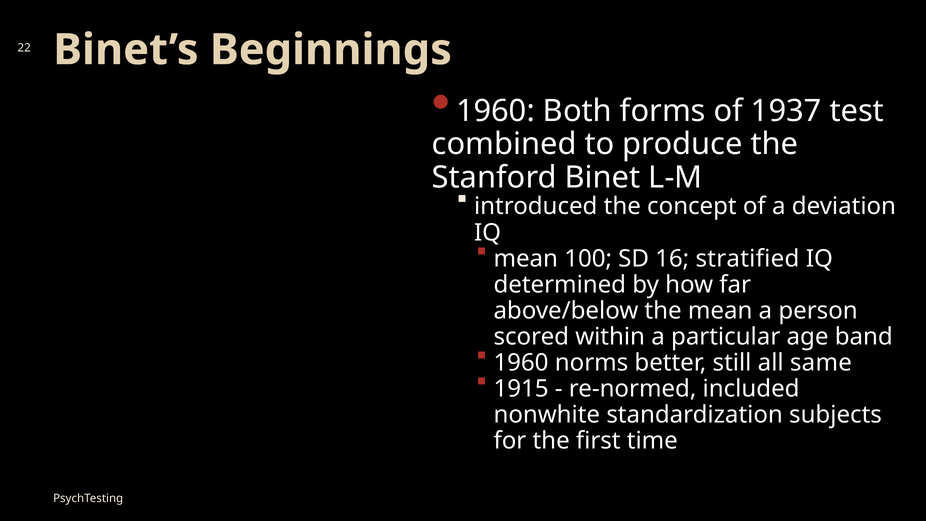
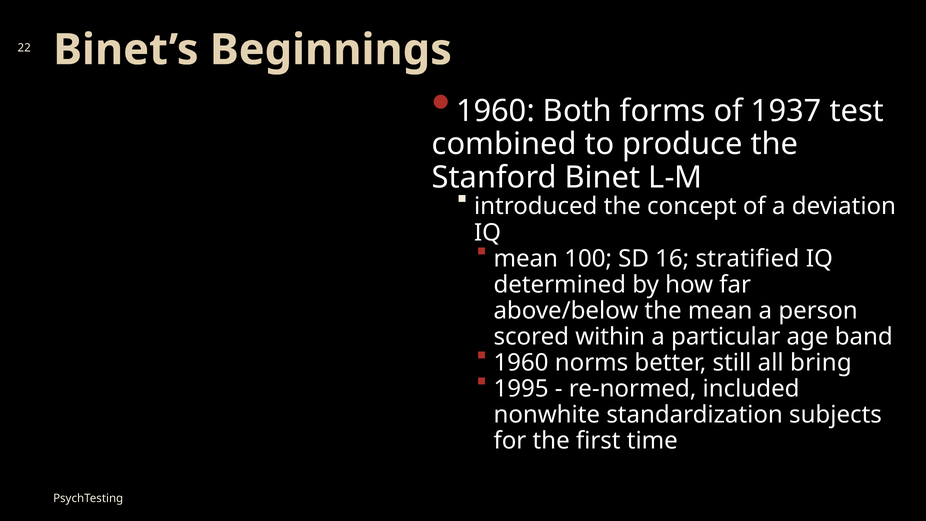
same: same -> bring (821, 363)
1915: 1915 -> 1995 (521, 389)
